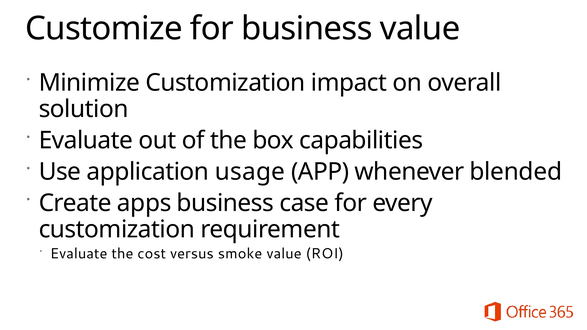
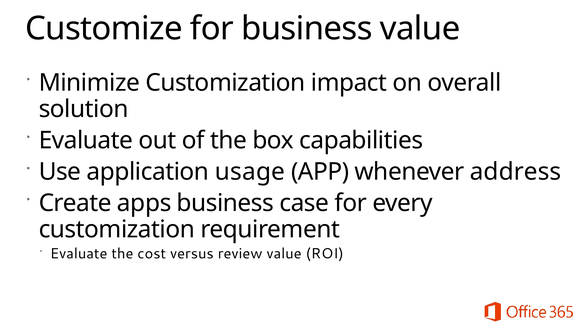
blended: blended -> address (516, 172)
smoke: smoke -> review (240, 254)
